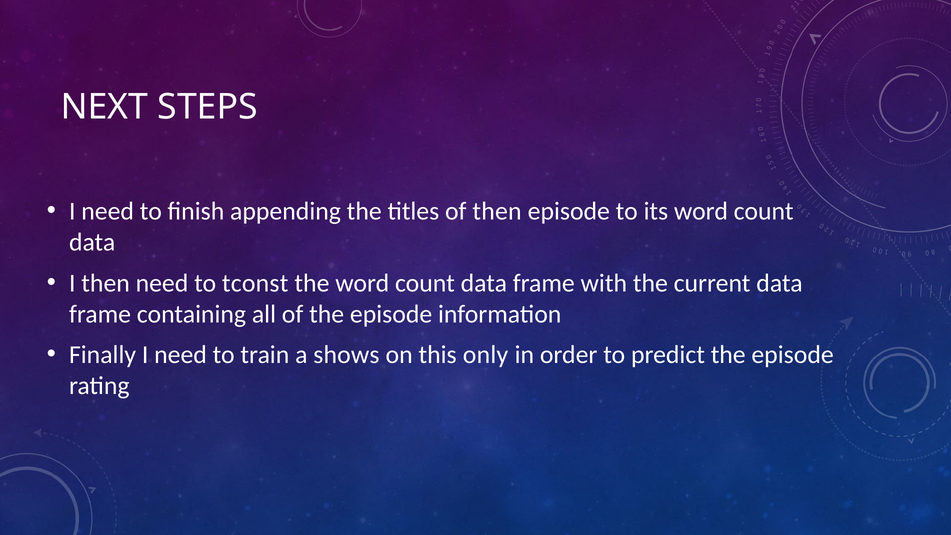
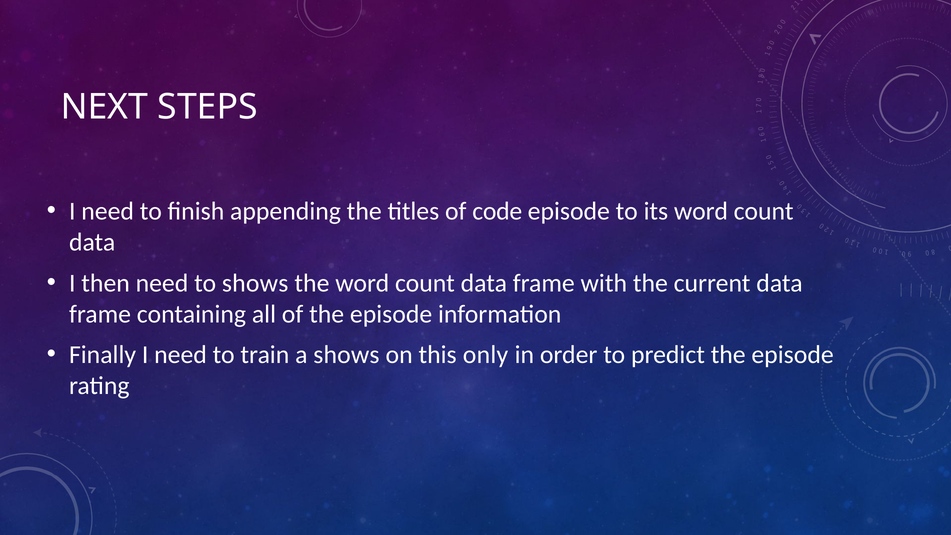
of then: then -> code (497, 211)
to tconst: tconst -> shows (255, 283)
